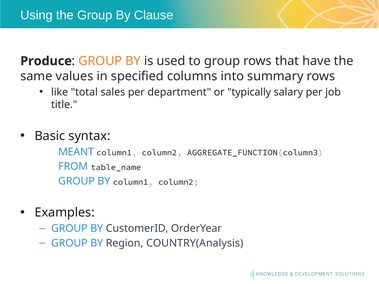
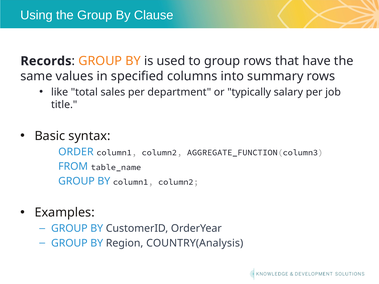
Produce: Produce -> Records (46, 61)
MEANT: MEANT -> ORDER (76, 152)
